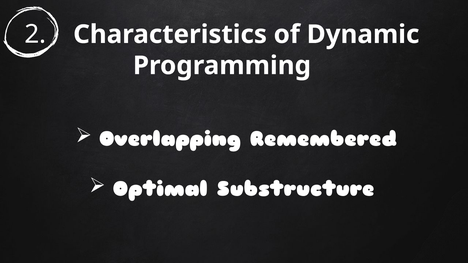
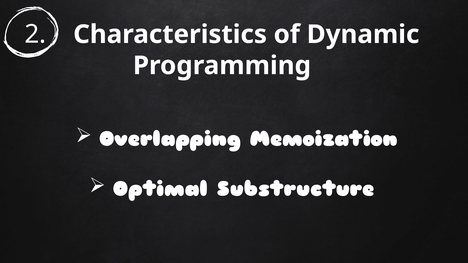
Remembered: Remembered -> Memoization (324, 139)
